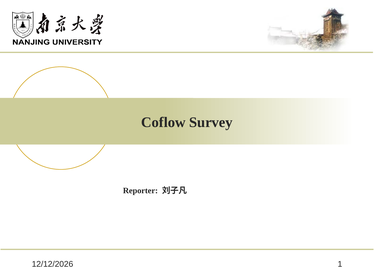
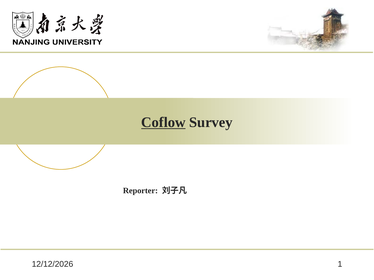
Coflow underline: none -> present (163, 123)
